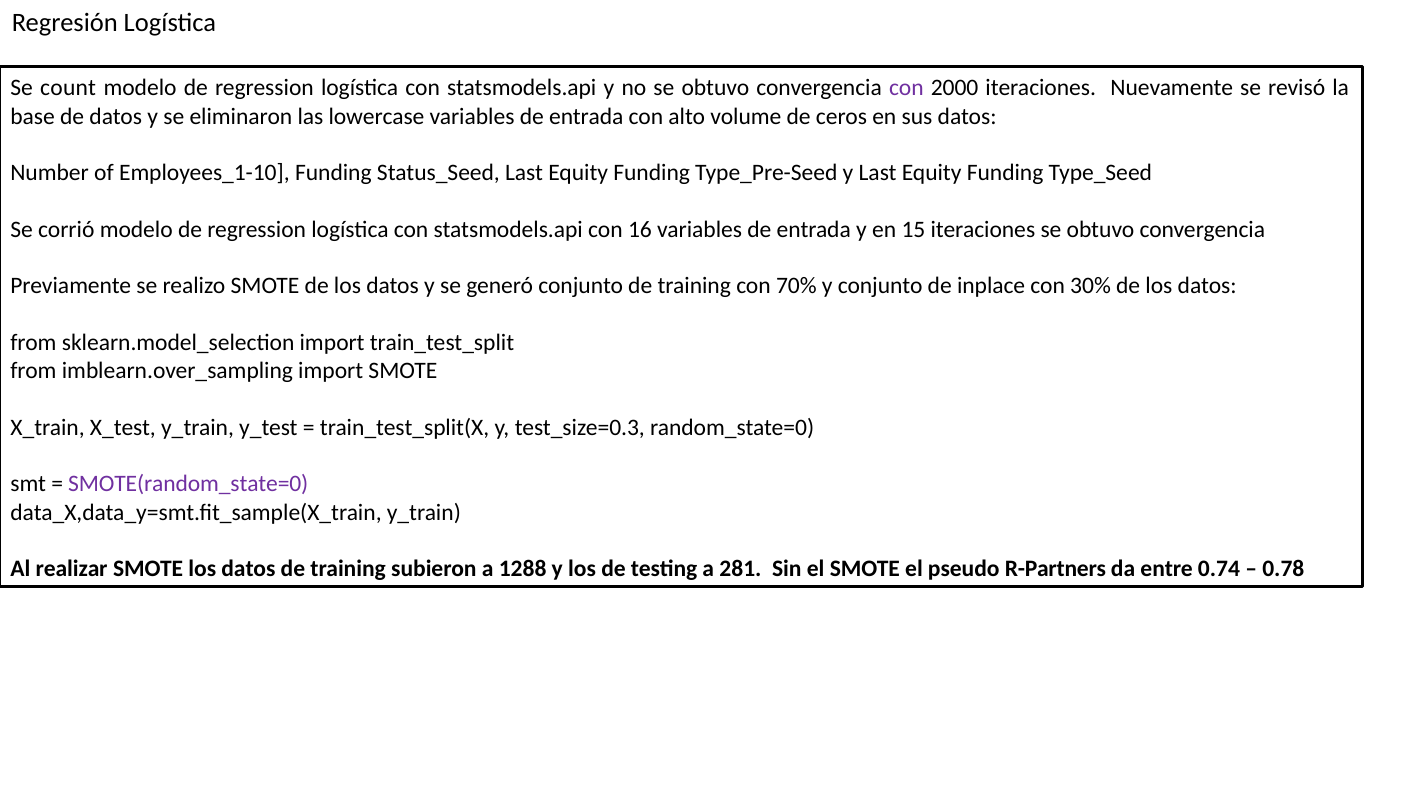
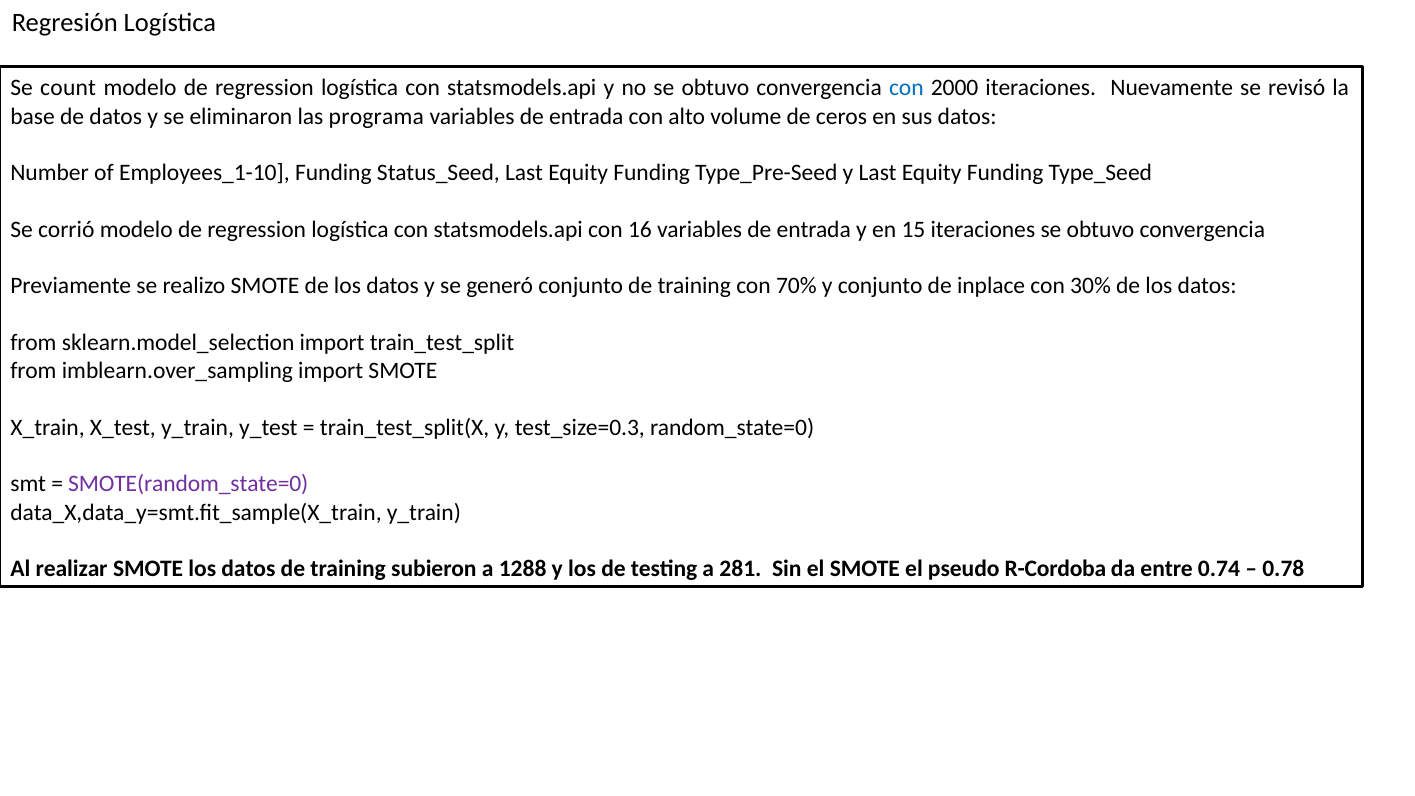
con colour: purple -> blue (906, 88)
lowercase: lowercase -> programa (376, 116)
R-Partners: R-Partners -> R-Cordoba (1055, 569)
